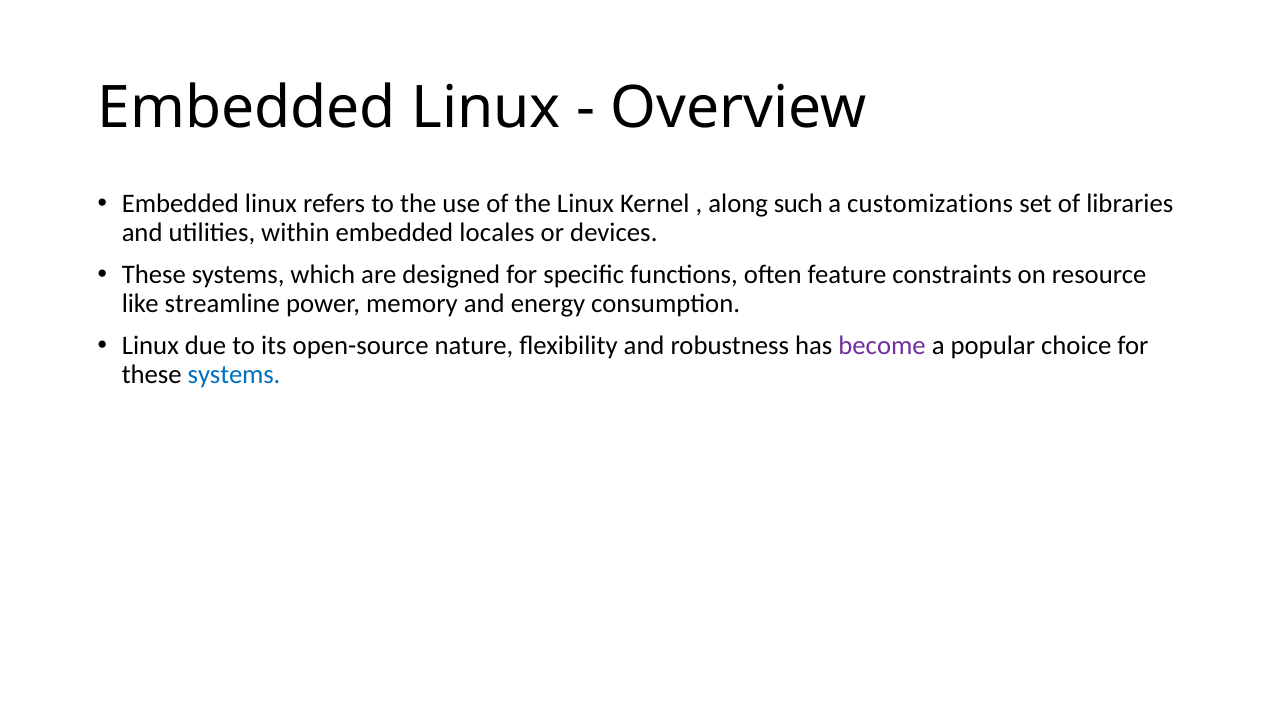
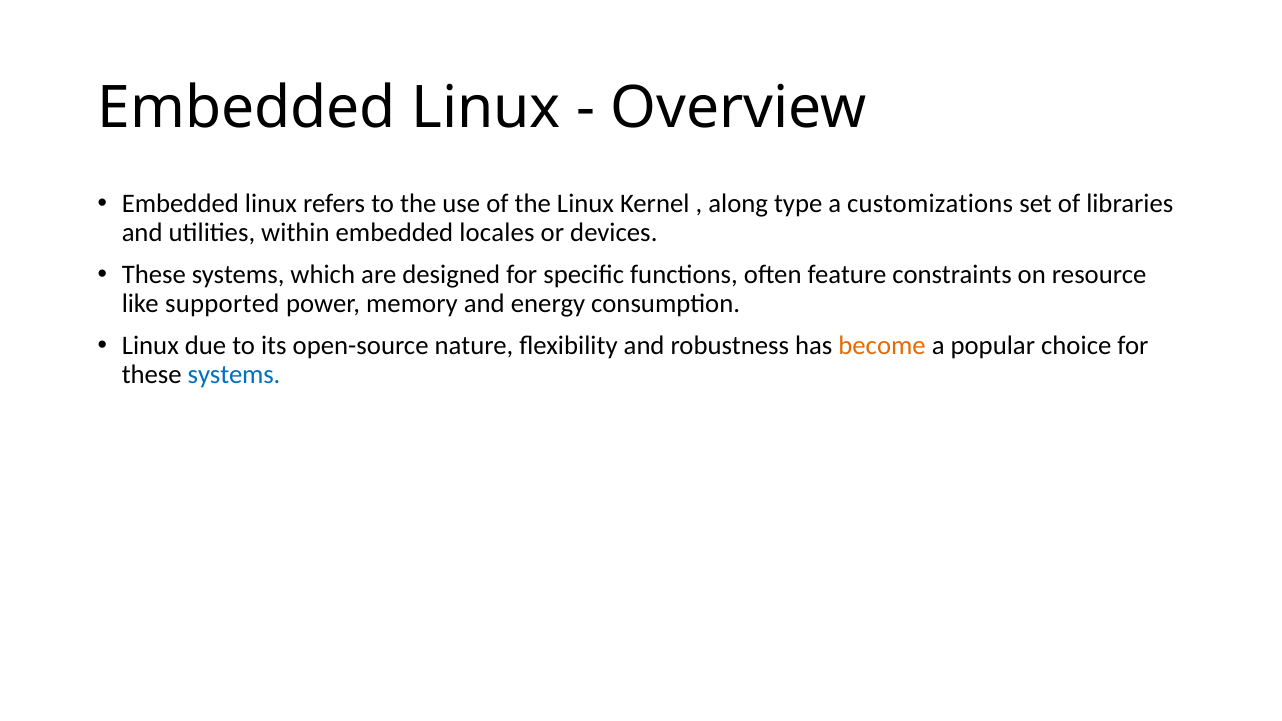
such: such -> type (798, 204)
streamline: streamline -> supported (222, 304)
become colour: purple -> orange (882, 346)
